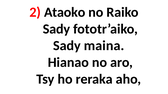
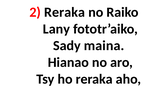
2 Ataoko: Ataoko -> Reraka (65, 12)
Sady: Sady -> Lany (56, 29)
